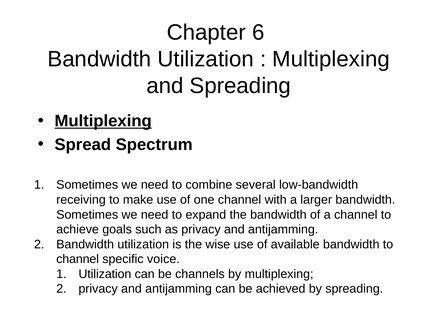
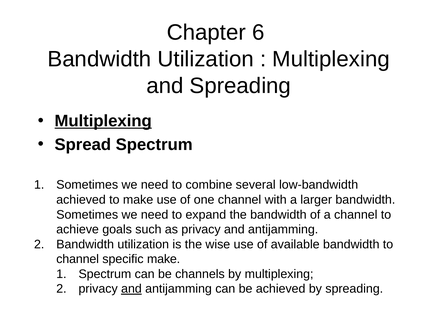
receiving: receiving -> achieved (81, 200)
specific voice: voice -> make (164, 259)
Utilization: Utilization -> Spectrum (105, 274)
and underline: none -> present (131, 289)
